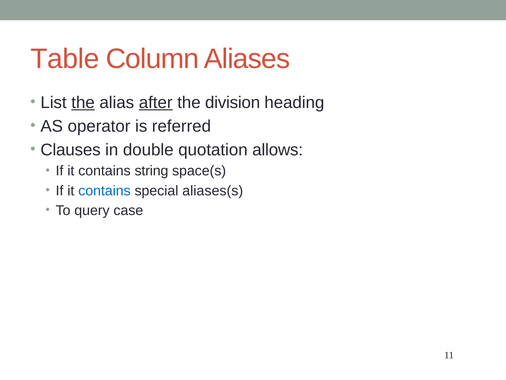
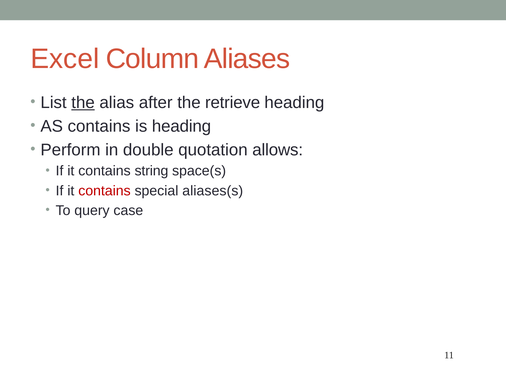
Table: Table -> Excel (65, 59)
after underline: present -> none (156, 102)
division: division -> retrieve (233, 102)
AS operator: operator -> contains (99, 126)
is referred: referred -> heading (182, 126)
Clauses: Clauses -> Perform (70, 150)
contains colour: blue -> red (104, 190)
